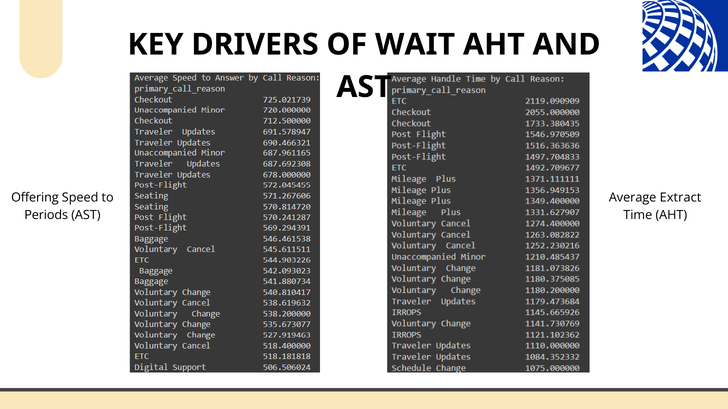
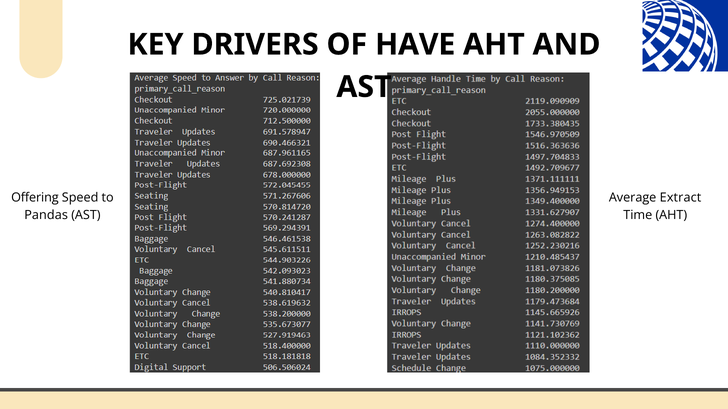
WAIT: WAIT -> HAVE (415, 45)
Periods: Periods -> Pandas (46, 215)
